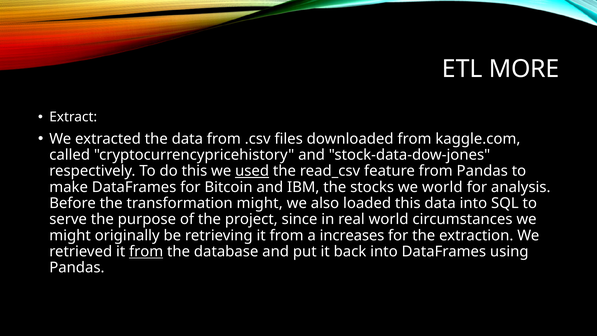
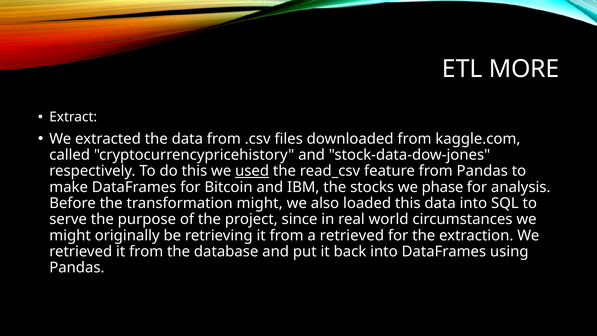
we world: world -> phase (442, 187)
a increases: increases -> retrieved (352, 235)
from underline: present -> none (146, 251)
